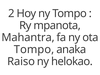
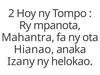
Tompo: Tompo -> Hianao (34, 49)
Raiso: Raiso -> Izany (21, 61)
